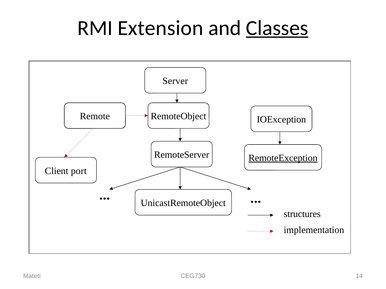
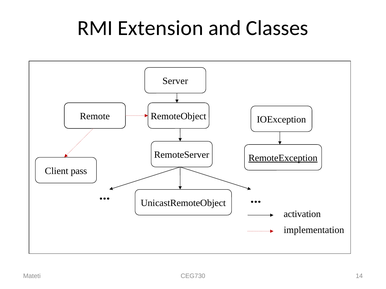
Classes underline: present -> none (277, 28)
port: port -> pass (79, 171)
structures: structures -> activation (302, 214)
